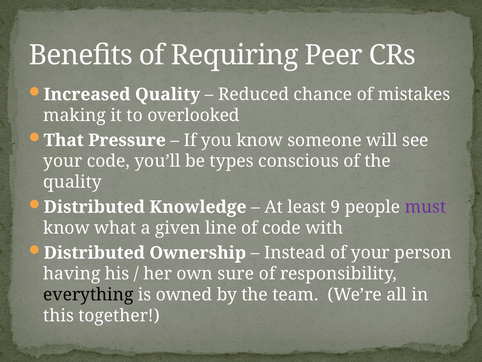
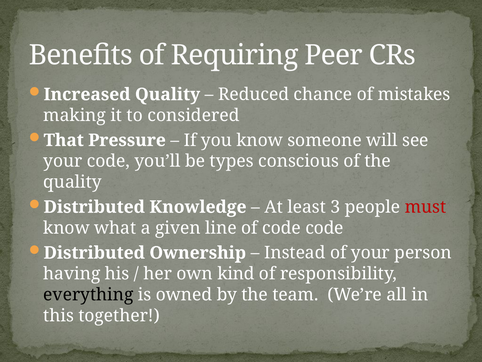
overlooked: overlooked -> considered (193, 115)
9: 9 -> 3 (335, 207)
must colour: purple -> red (425, 207)
code with: with -> code (324, 228)
sure: sure -> kind (236, 273)
